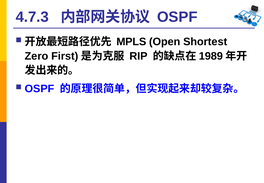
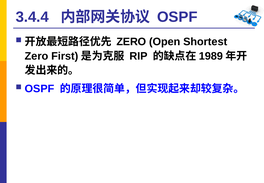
4.7.3: 4.7.3 -> 3.4.4 (32, 17)
MPLS: MPLS -> ZERO (131, 42)
